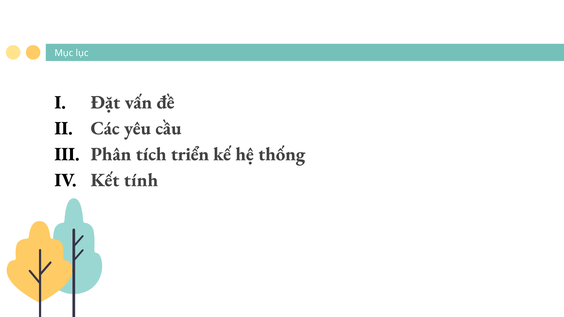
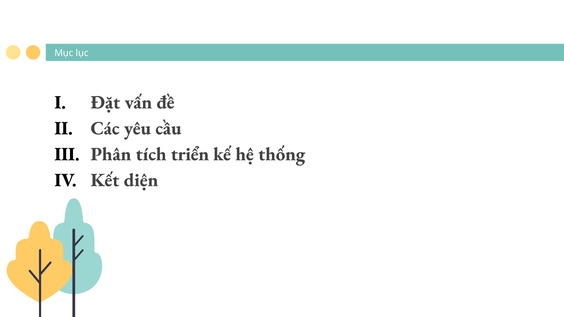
tính: tính -> diện (141, 180)
